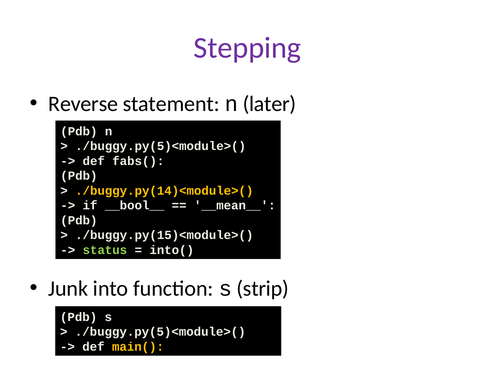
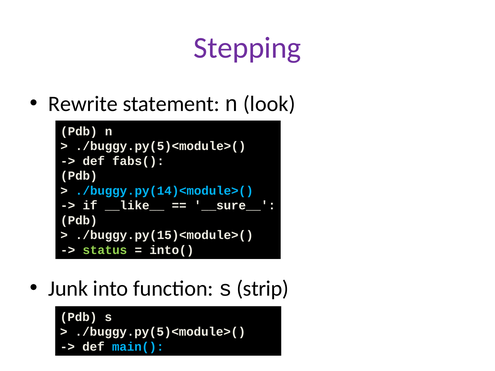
Reverse: Reverse -> Rewrite (83, 104)
later: later -> look (269, 104)
./buggy.py(14)<module>( colour: yellow -> light blue (164, 191)
__bool__: __bool__ -> __like__ (135, 206)
__mean__: __mean__ -> __sure__ (235, 206)
main( colour: yellow -> light blue (138, 347)
